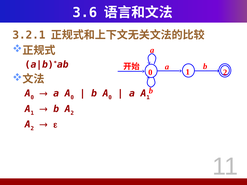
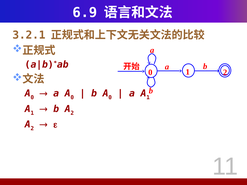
3.6: 3.6 -> 6.9 (85, 13)
